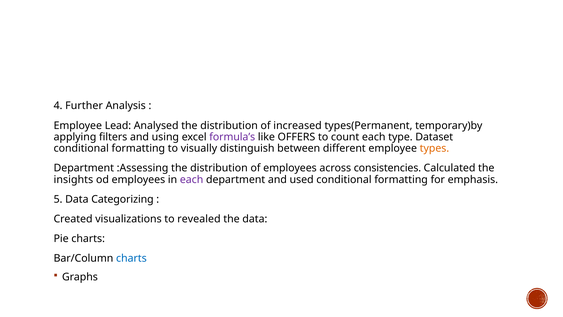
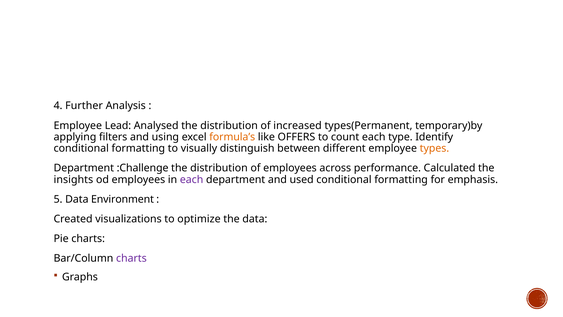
formula’s colour: purple -> orange (232, 137)
Dataset: Dataset -> Identify (434, 137)
:Assessing: :Assessing -> :Challenge (143, 168)
consistencies: consistencies -> performance (387, 168)
Categorizing: Categorizing -> Environment (122, 199)
revealed: revealed -> optimize (199, 219)
charts colour: blue -> purple (131, 258)
